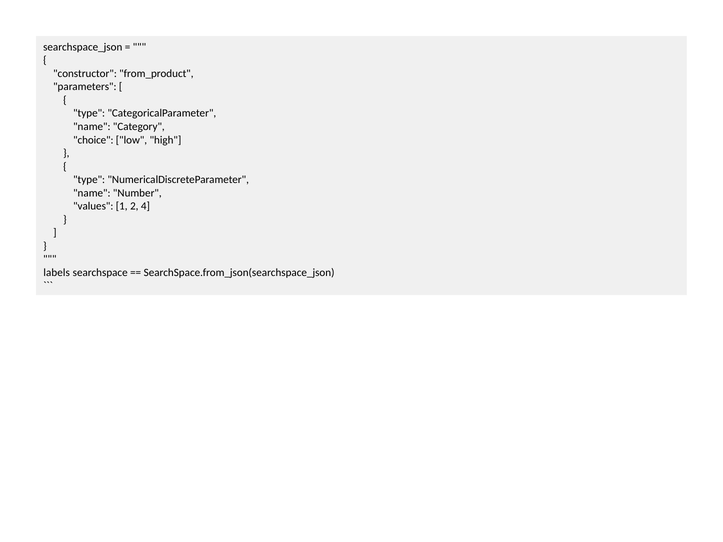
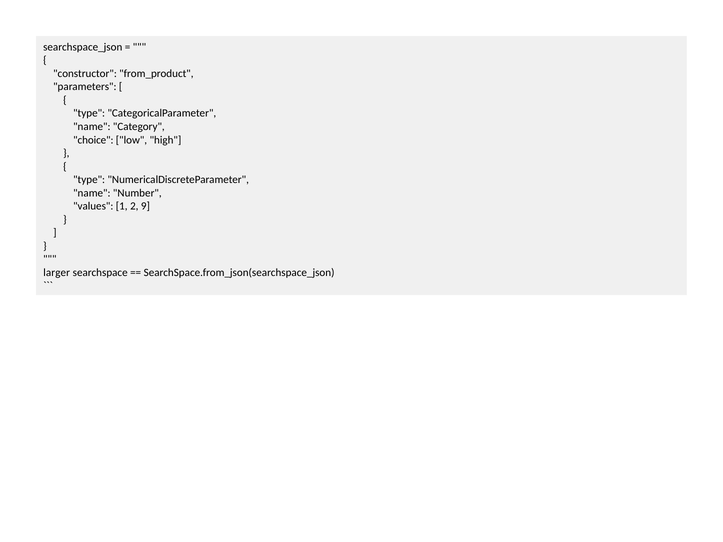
4: 4 -> 9 (145, 206)
labels: labels -> larger (57, 273)
